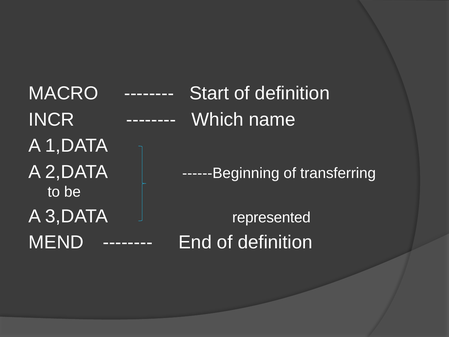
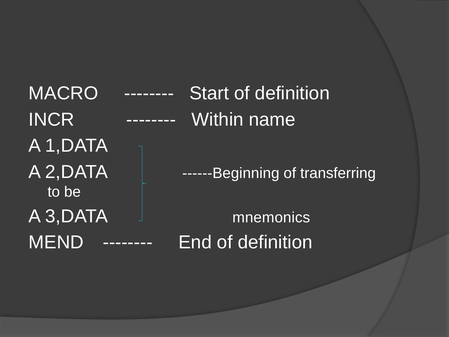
Which: Which -> Within (218, 120)
represented: represented -> mnemonics (271, 217)
